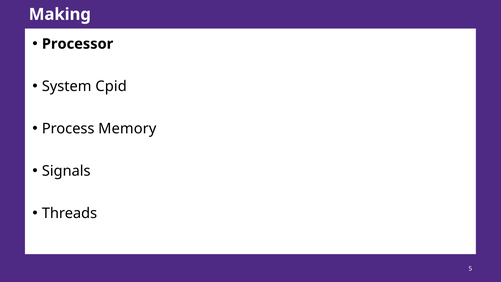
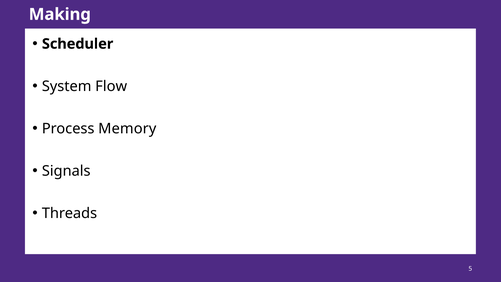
Processor: Processor -> Scheduler (78, 44)
Cpid: Cpid -> Flow (111, 86)
